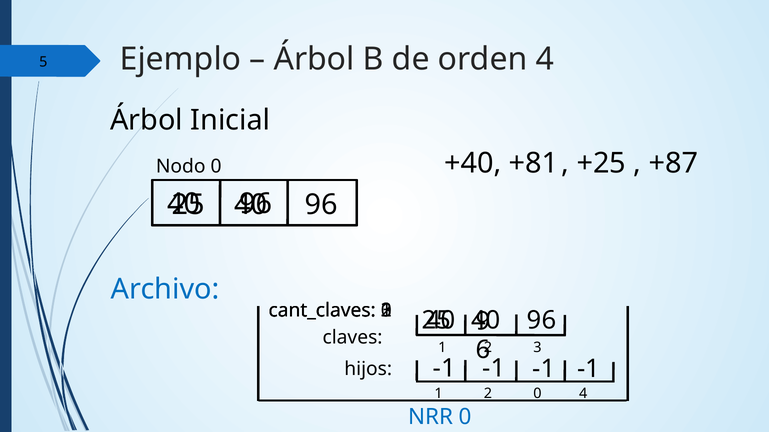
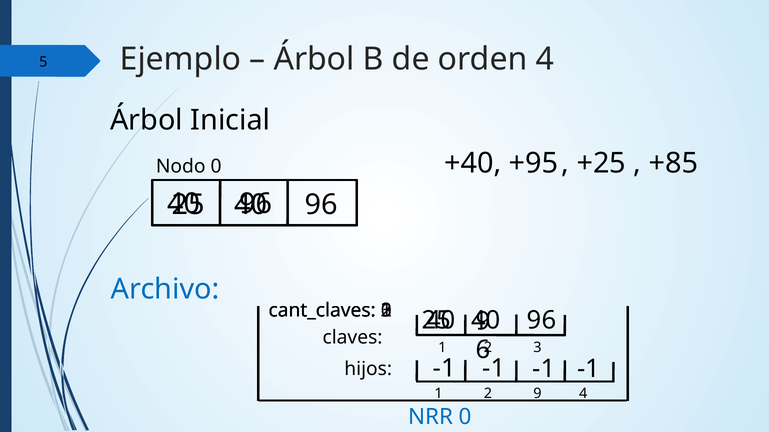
+81: +81 -> +95 (534, 163)
+87: +87 -> +85 (673, 163)
2 0: 0 -> 9 (537, 394)
